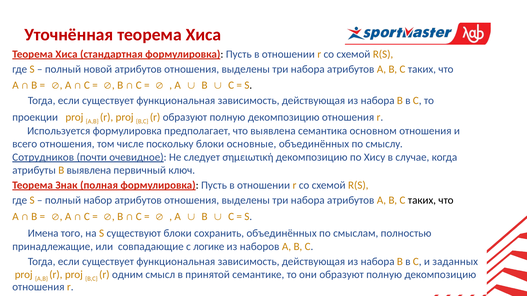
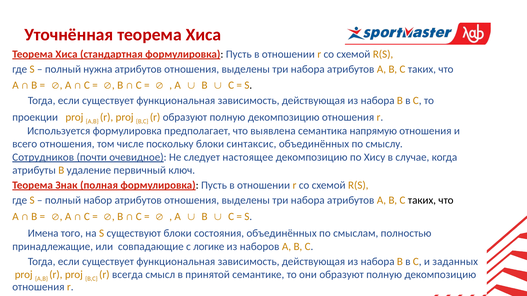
новой: новой -> нужна (98, 69)
основном: основном -> напрямую (373, 131)
основные: основные -> синтаксис (251, 144)
σημειωτική: σημειωτική -> настоящее (248, 157)
B выявлена: выявлена -> удаление (89, 171)
сохранить: сохранить -> состояния (219, 234)
одним: одним -> всегда (127, 275)
